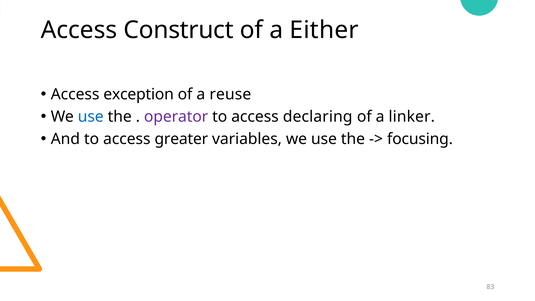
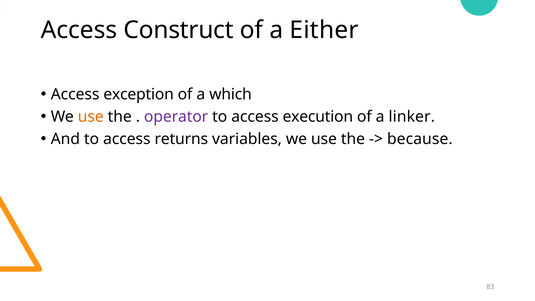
reuse: reuse -> which (231, 94)
use colour: blue -> orange (91, 117)
declaring: declaring -> execution (318, 117)
greater: greater -> returns (181, 139)
focusing: focusing -> because (420, 139)
